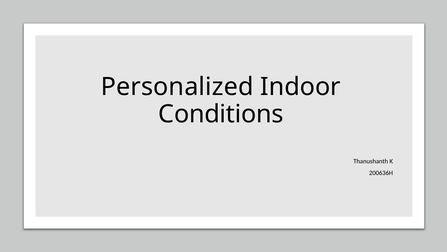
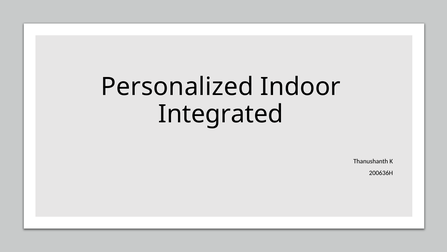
Conditions: Conditions -> Integrated (221, 114)
